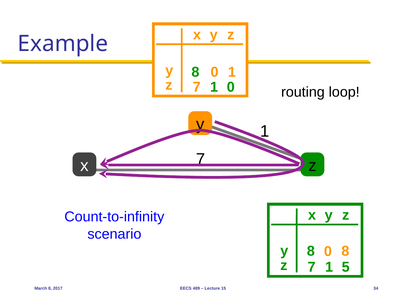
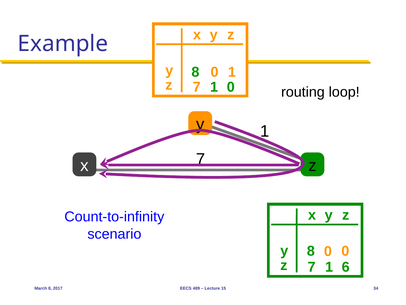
0 8: 8 -> 0 (345, 251)
5: 5 -> 6 (346, 267)
